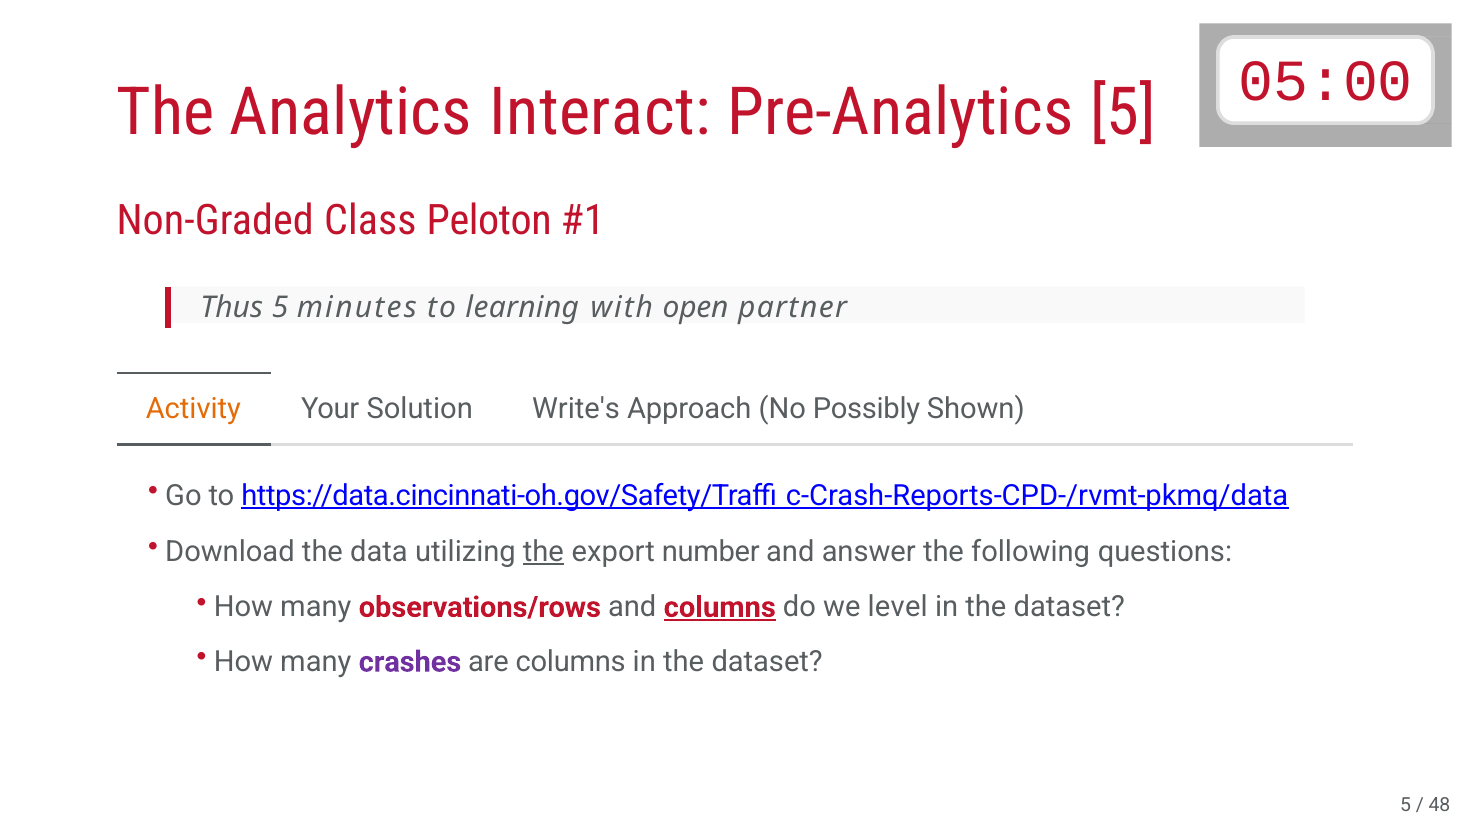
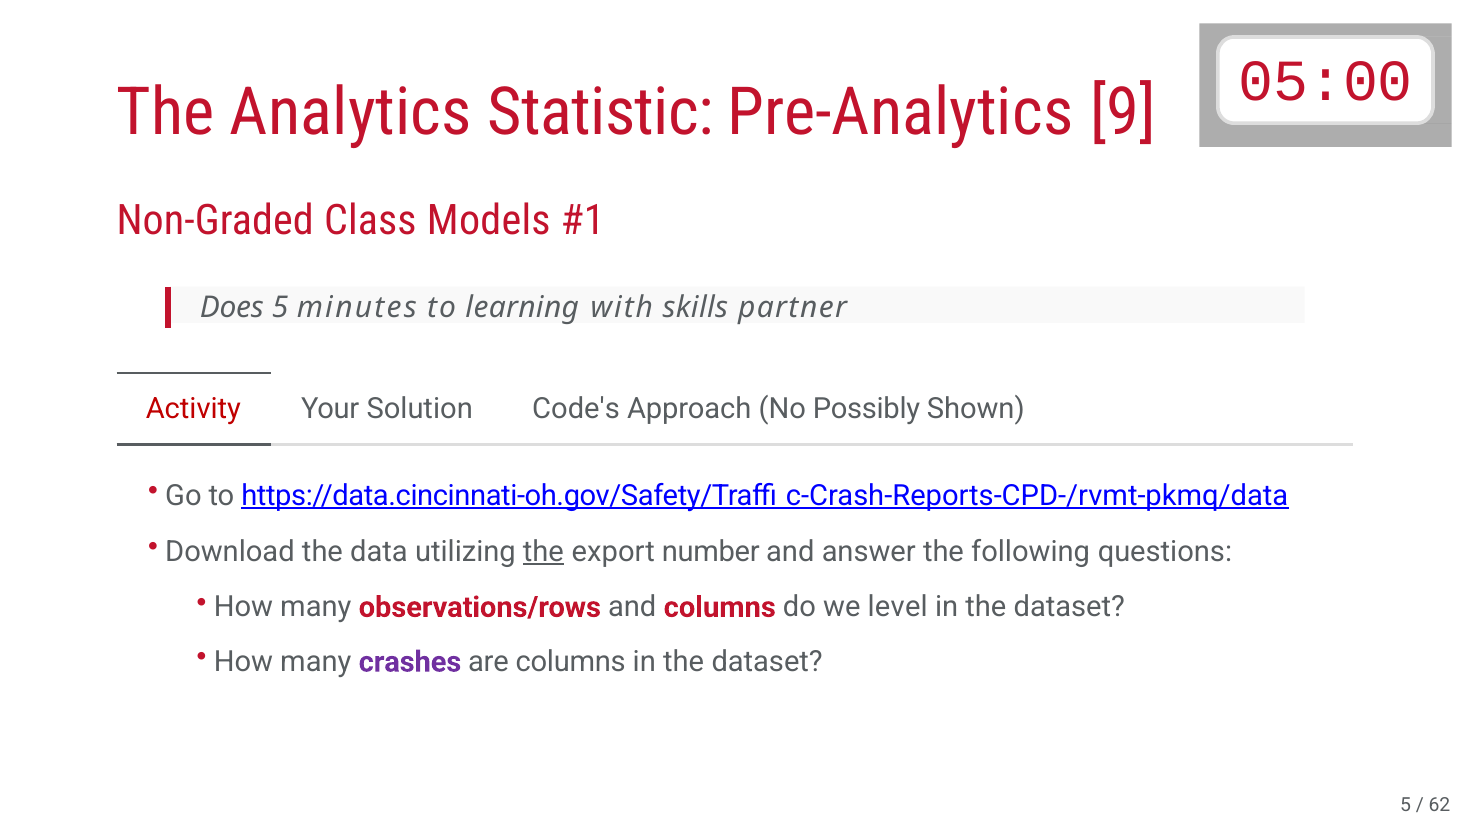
Interact: Interact -> Statistic (601, 113)
Pre-Analytics 5: 5 -> 9 (1123, 113)
Peloton: Peloton -> Models (489, 220)
Thus: Thus -> Does (232, 307)
open: open -> skills (695, 307)
Activity colour: orange -> red (193, 410)
Write's: Write's -> Code's (576, 410)
columns underline: present -> none (720, 607)
48: 48 -> 62 (1439, 805)
